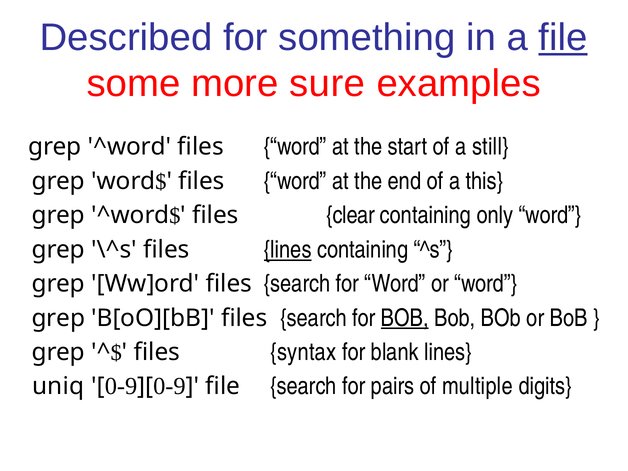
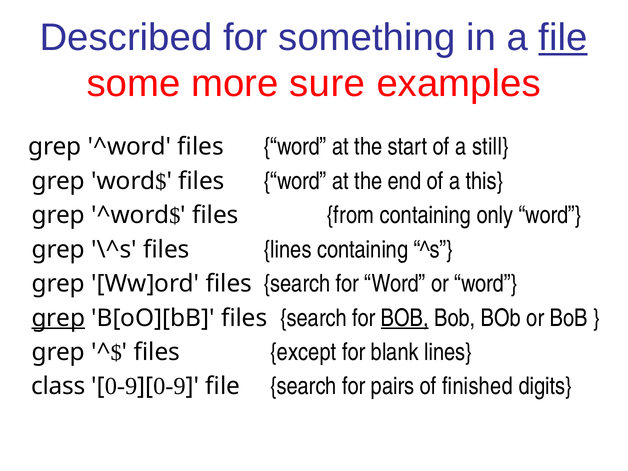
clear: clear -> from (350, 215)
lines underline: present -> none (288, 250)
grep underline: none -> present (58, 318)
syntax: syntax -> except (303, 352)
uniq: uniq -> class (58, 386)
multiple: multiple -> finished (477, 386)
